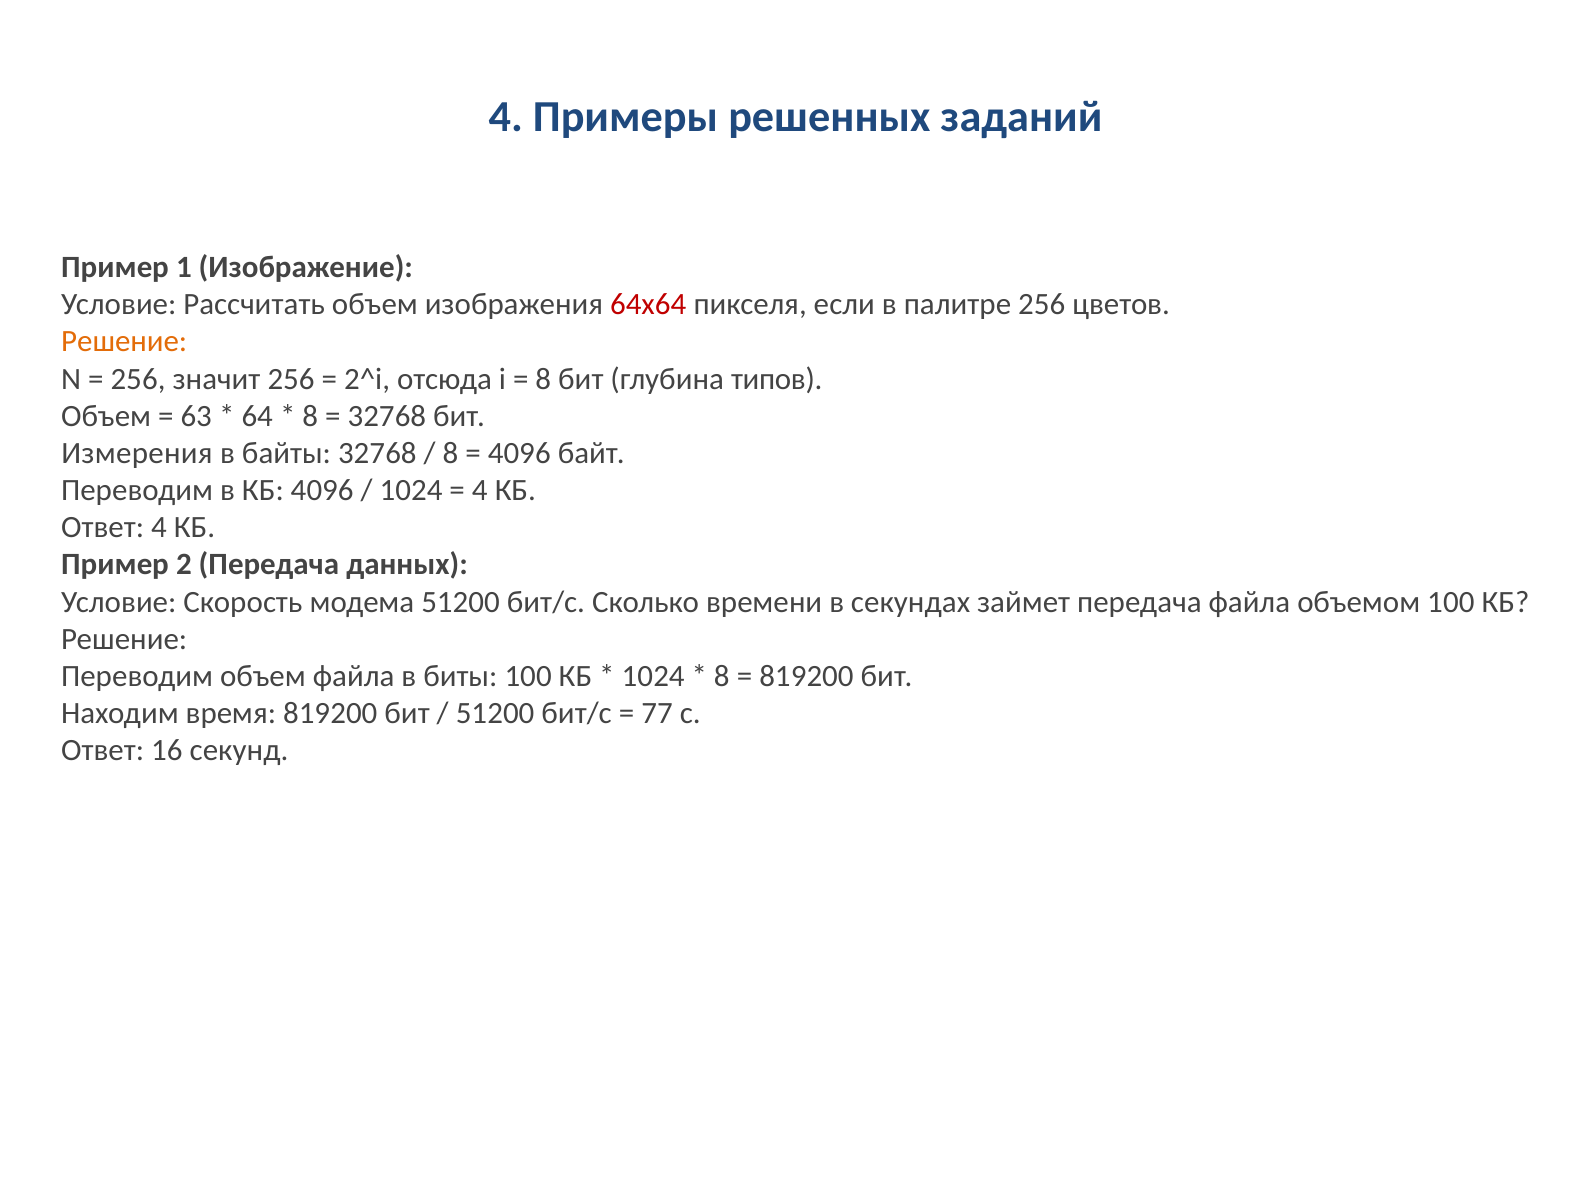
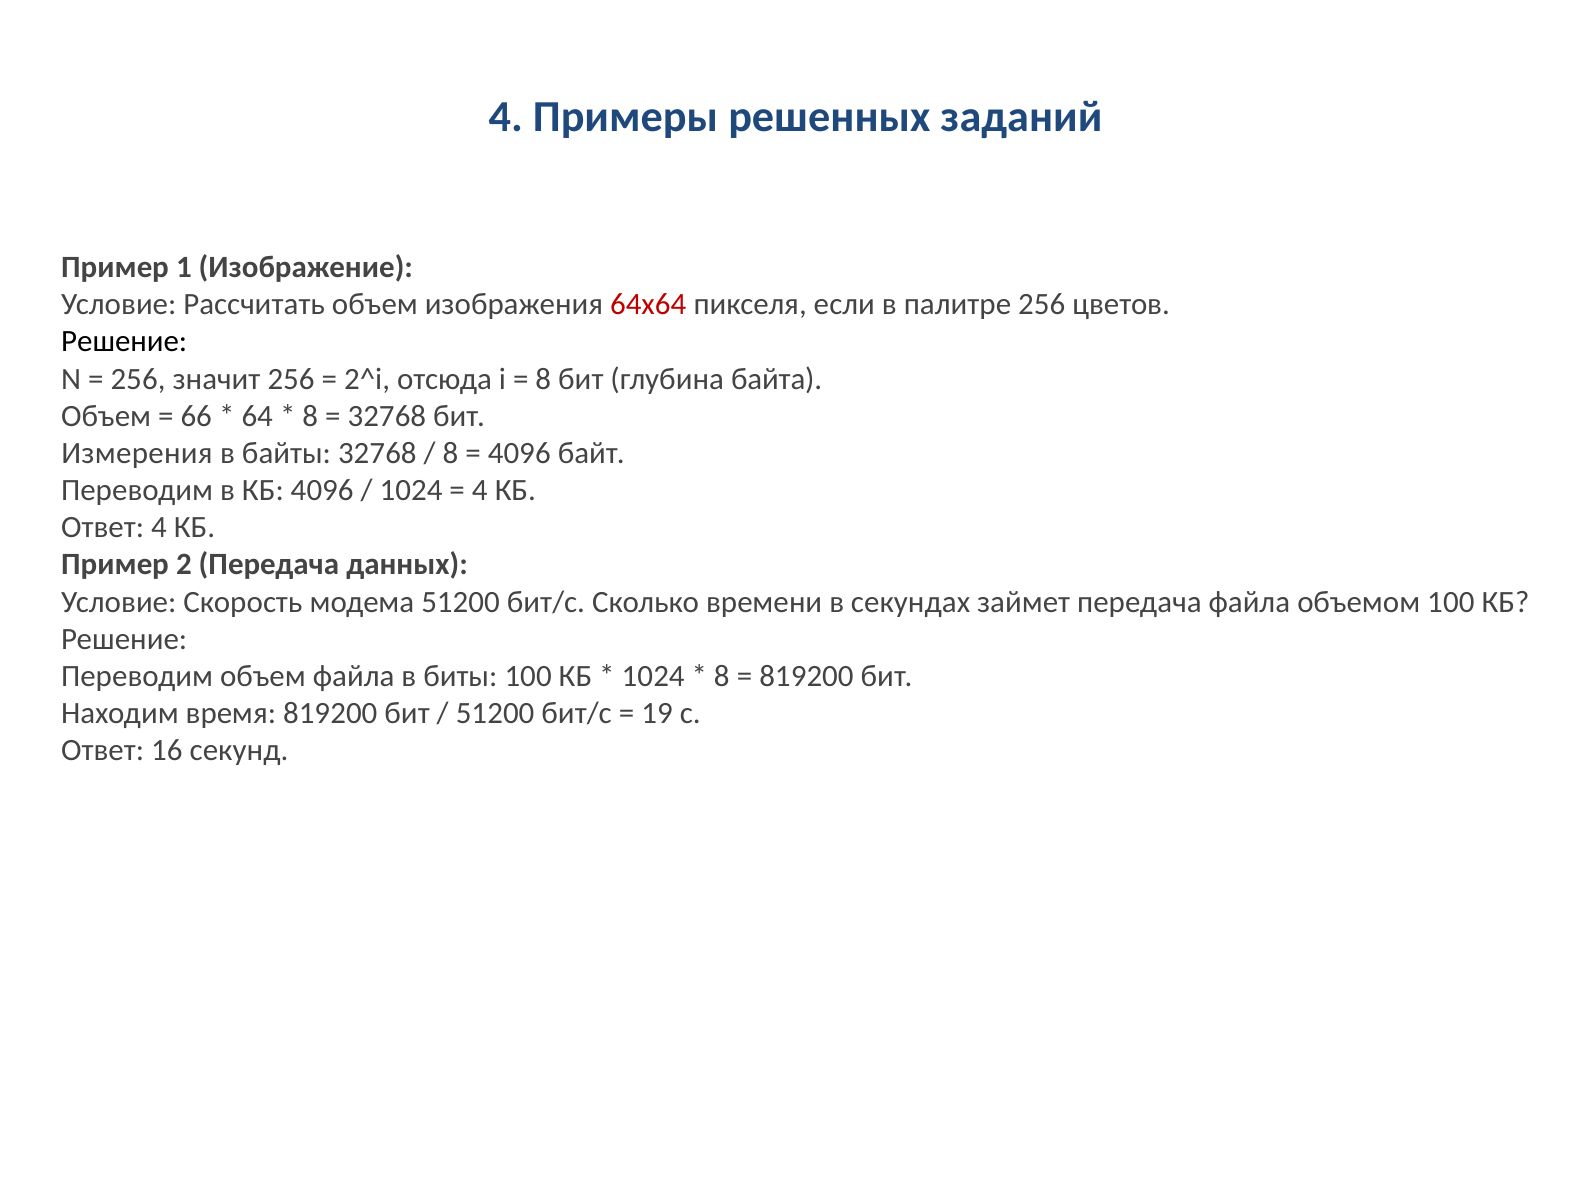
Решение colour: orange -> black (124, 342)
типов: типов -> байта (777, 379)
63: 63 -> 66 (196, 416)
77: 77 -> 19 (657, 713)
